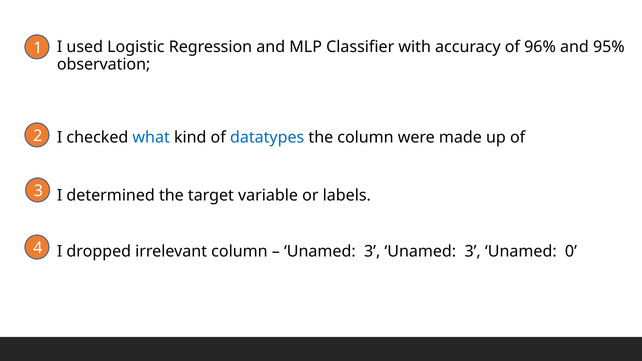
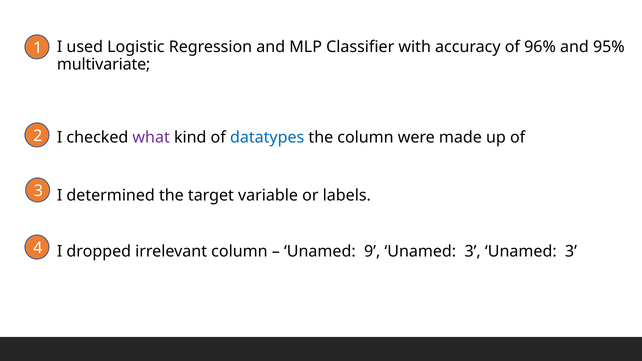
observation: observation -> multivariate (104, 64)
what colour: blue -> purple (151, 138)
3: 3 -> 9 (372, 251)
3 Unamed 0: 0 -> 3 (571, 251)
